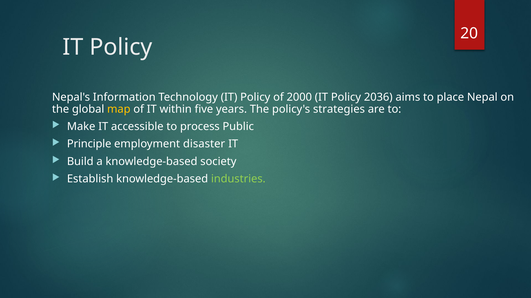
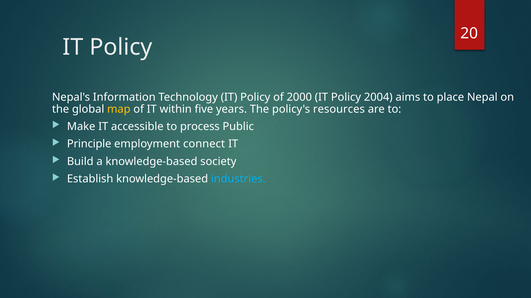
2036: 2036 -> 2004 (378, 97)
strategies: strategies -> resources (339, 109)
disaster: disaster -> connect (204, 144)
industries colour: light green -> light blue (238, 179)
